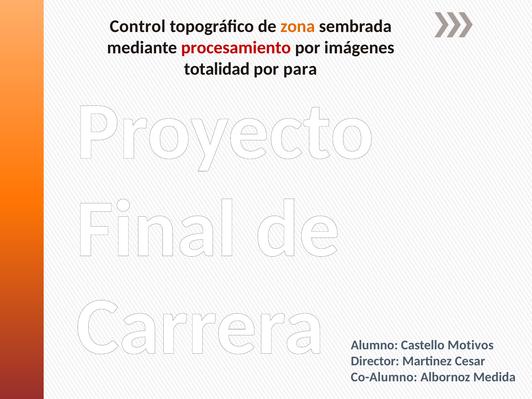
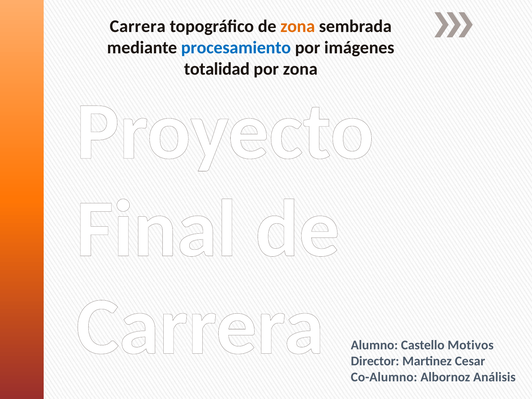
Control: Control -> Carrera (138, 26)
procesamiento colour: red -> blue (236, 48)
por para: para -> zona (300, 69)
Medida: Medida -> Análisis (494, 377)
